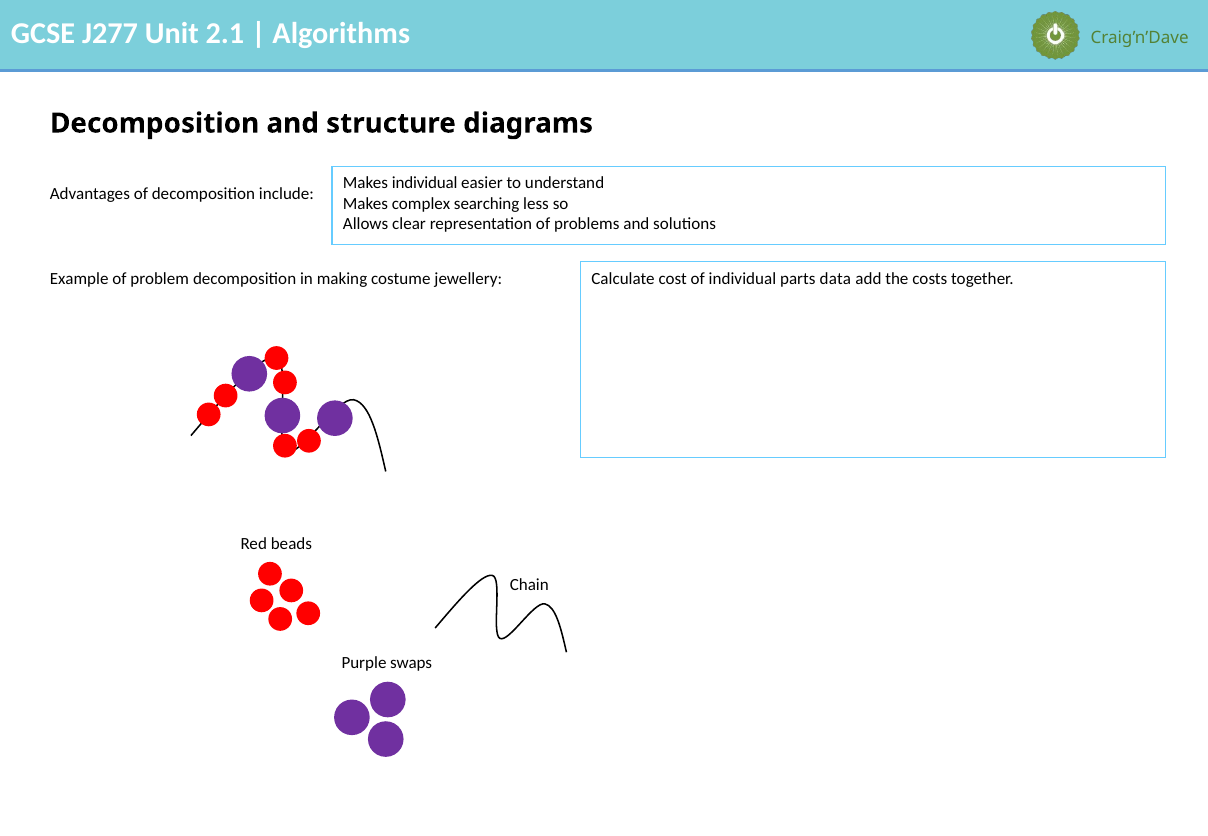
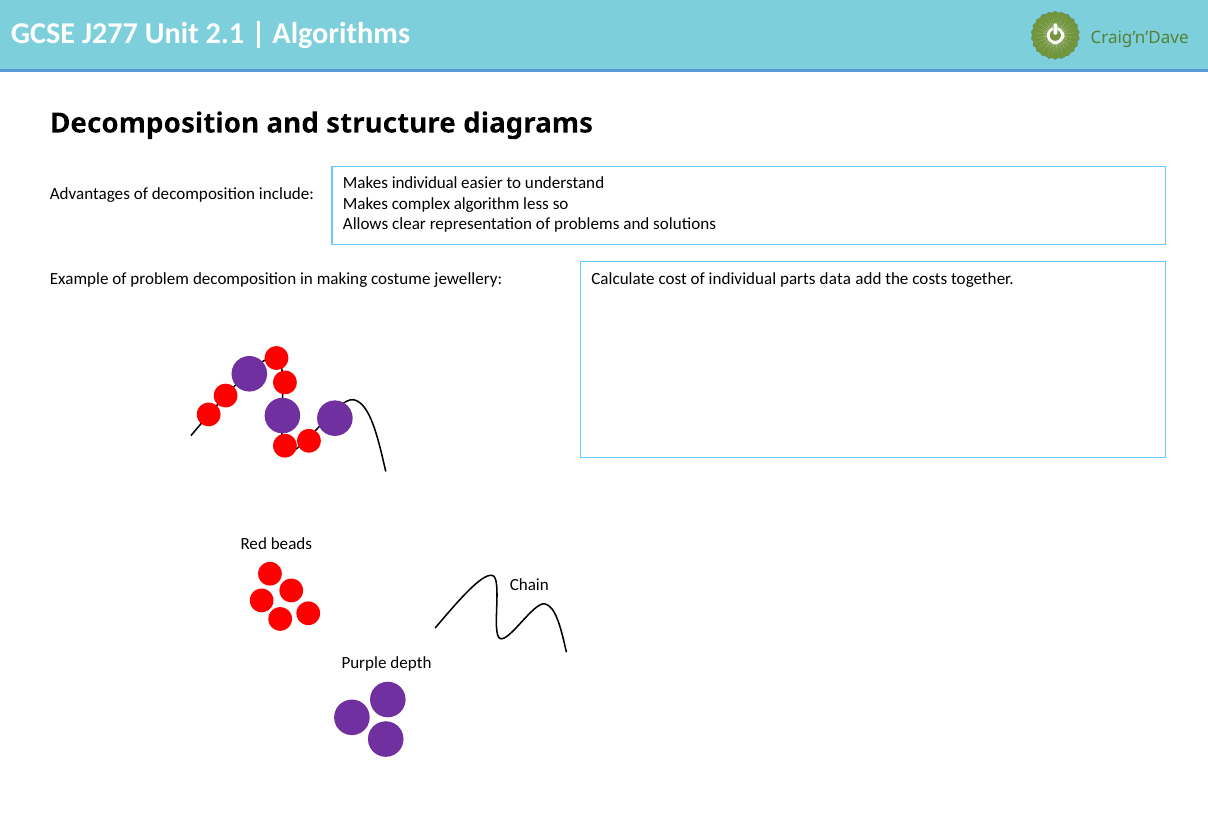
searching: searching -> algorithm (487, 204)
swaps: swaps -> depth (411, 663)
